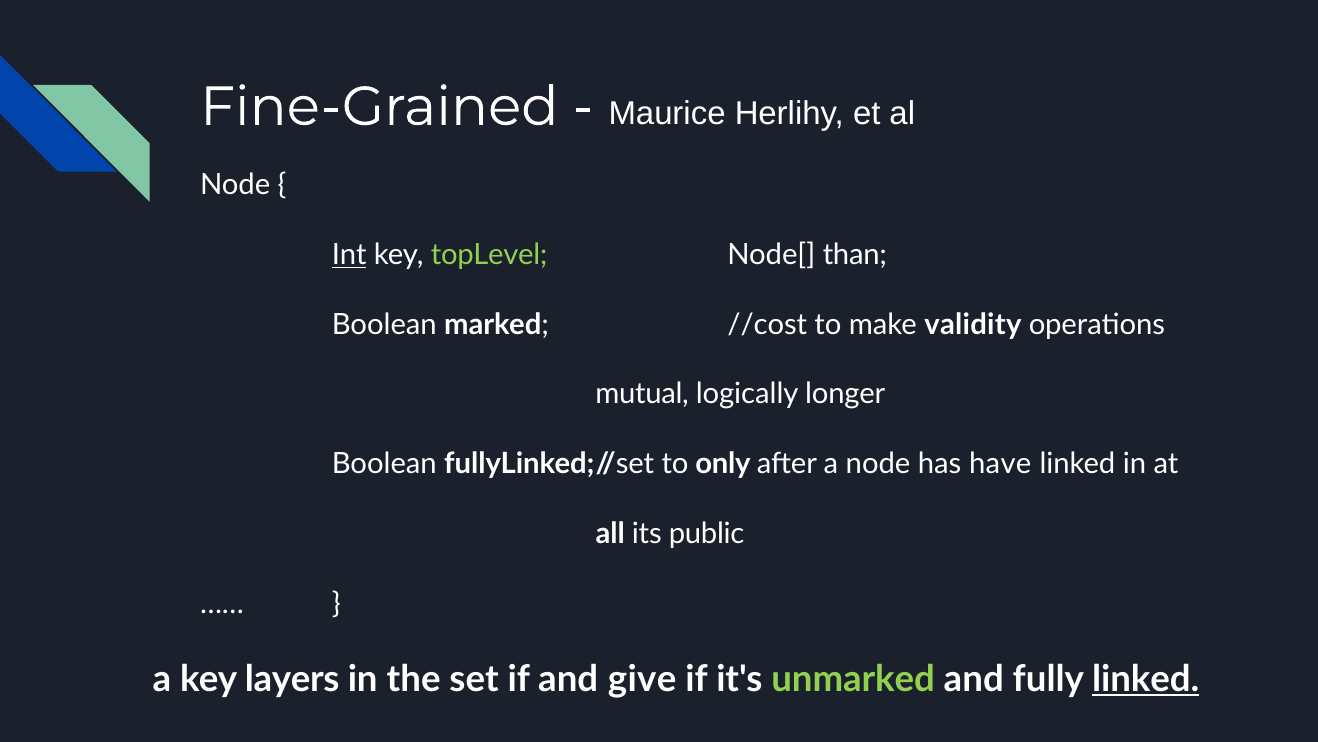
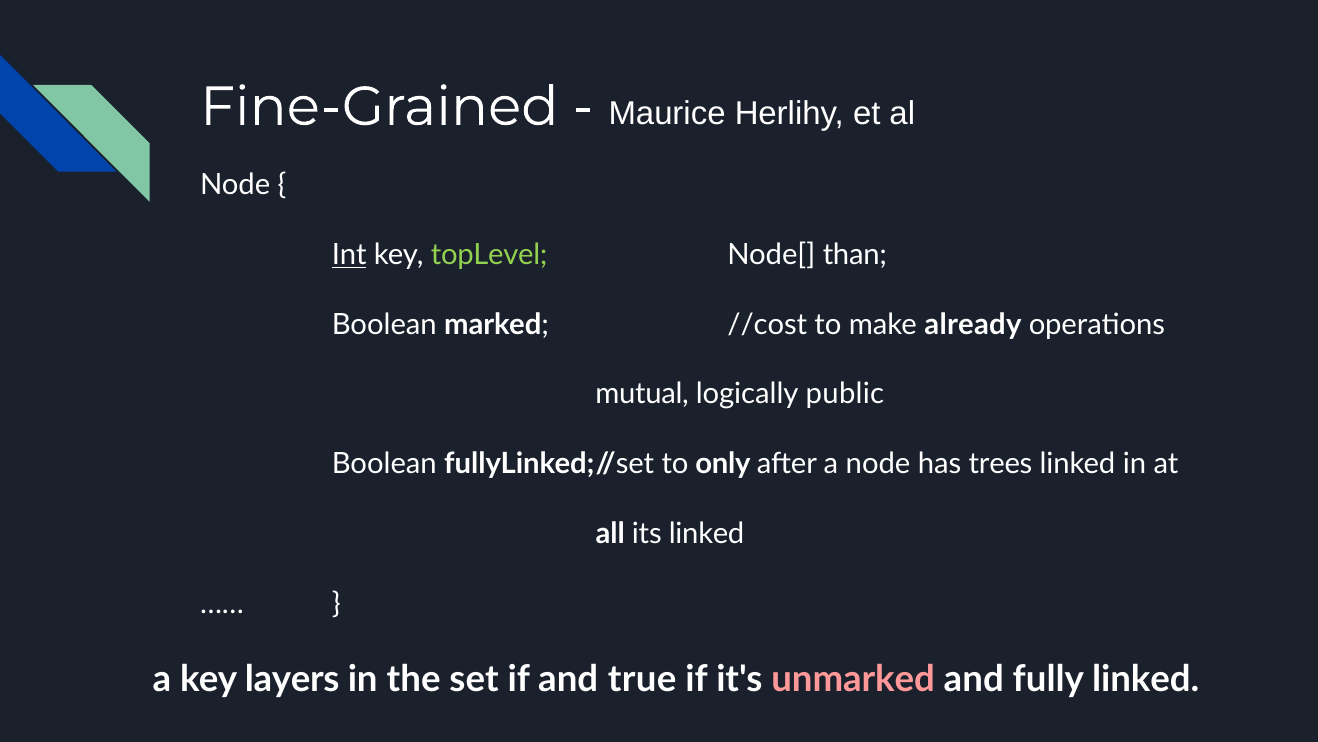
validity: validity -> already (973, 324)
longer: longer -> public (845, 394)
have: have -> trees (1001, 464)
its public: public -> linked (707, 533)
give: give -> true (642, 679)
unmarked colour: light green -> pink (853, 679)
linked underline: present -> none (1146, 679)
